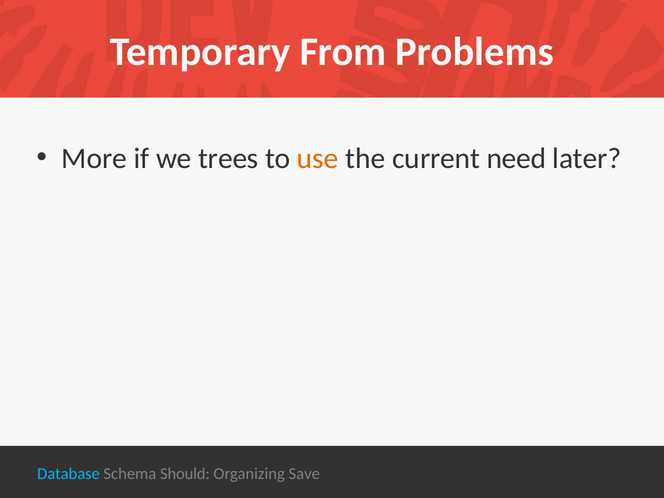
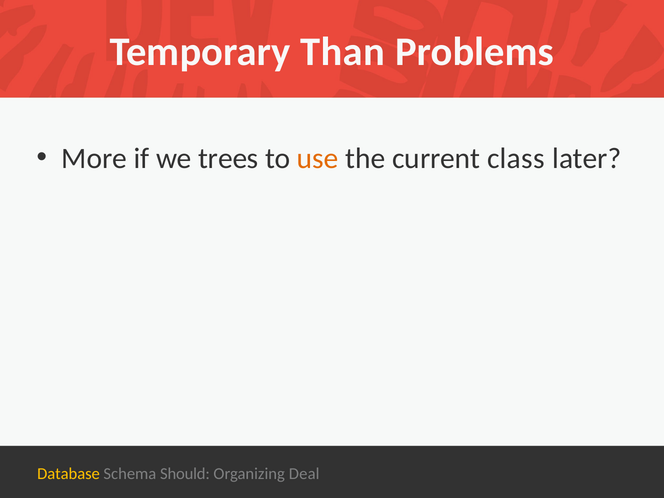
From: From -> Than (343, 52)
need: need -> class (516, 158)
Database colour: light blue -> yellow (69, 474)
Save: Save -> Deal (304, 474)
